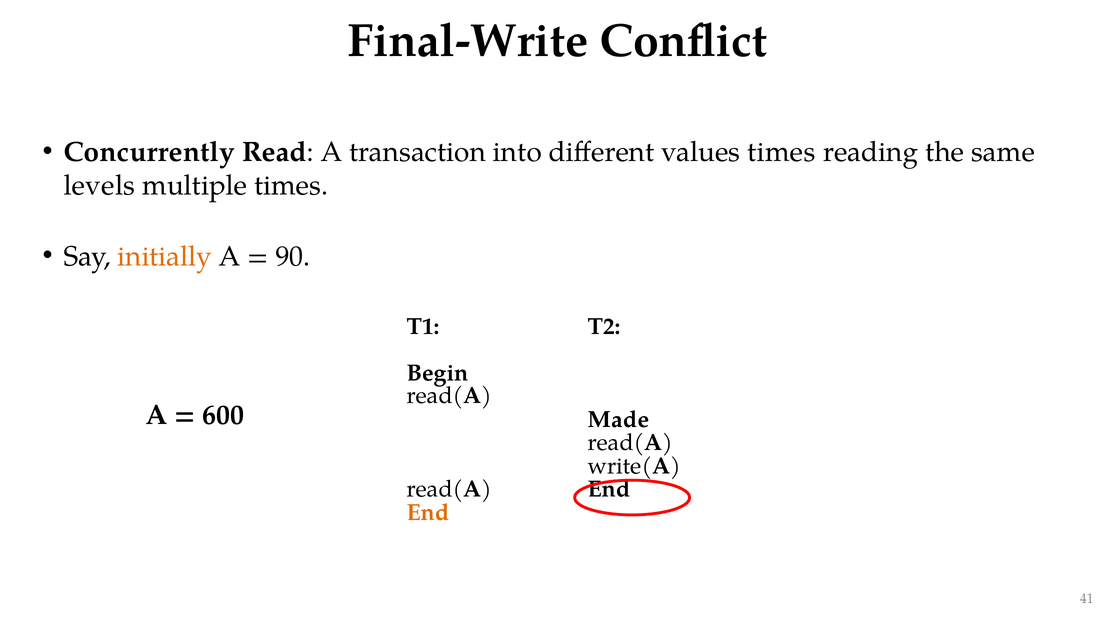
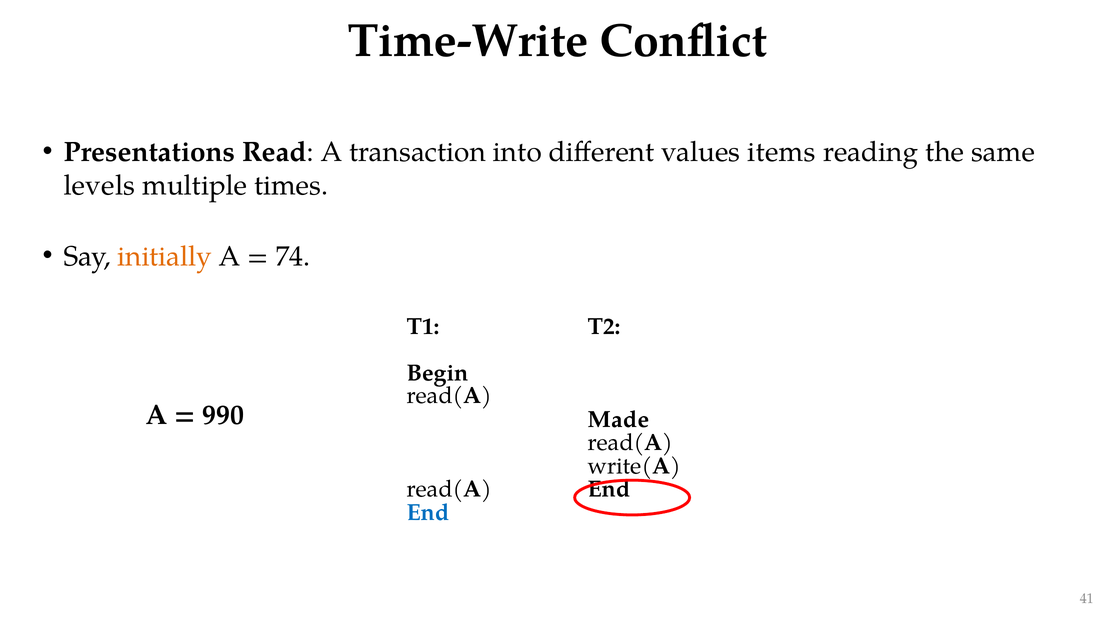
Final-Write: Final-Write -> Time-Write (468, 41)
Concurrently: Concurrently -> Presentations (149, 152)
values times: times -> items (781, 152)
90: 90 -> 74 (293, 256)
600: 600 -> 990 (223, 415)
End colour: orange -> blue (428, 513)
